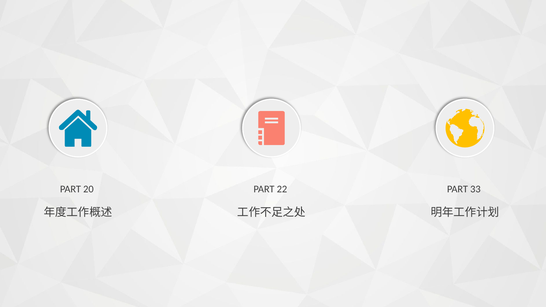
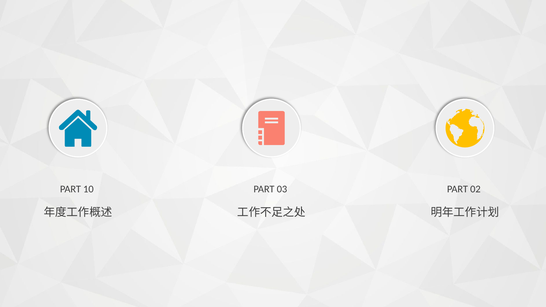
20: 20 -> 10 (88, 189)
22: 22 -> 03 (282, 189)
33: 33 -> 02 (475, 189)
